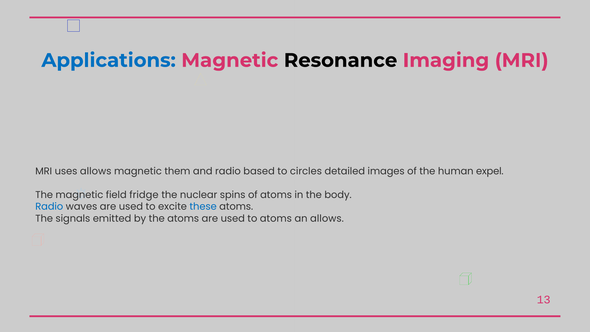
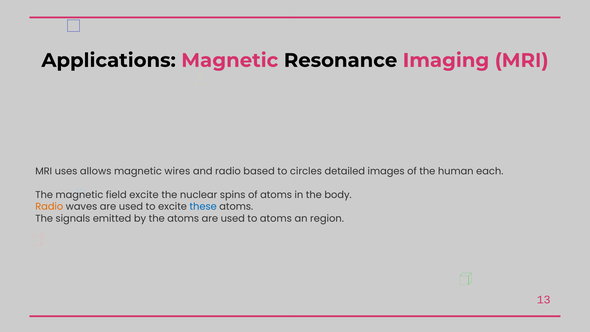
Applications colour: blue -> black (109, 60)
them: them -> wires (177, 171)
expel: expel -> each (490, 171)
field fridge: fridge -> excite (144, 195)
Radio colour: blue -> orange (49, 207)
an allows: allows -> region (327, 218)
